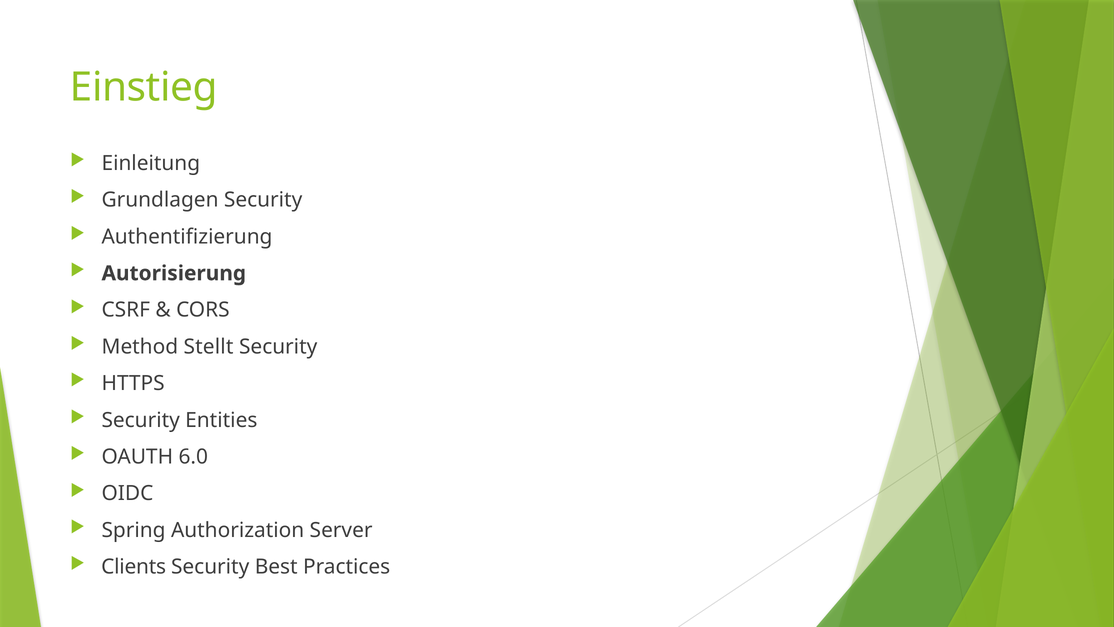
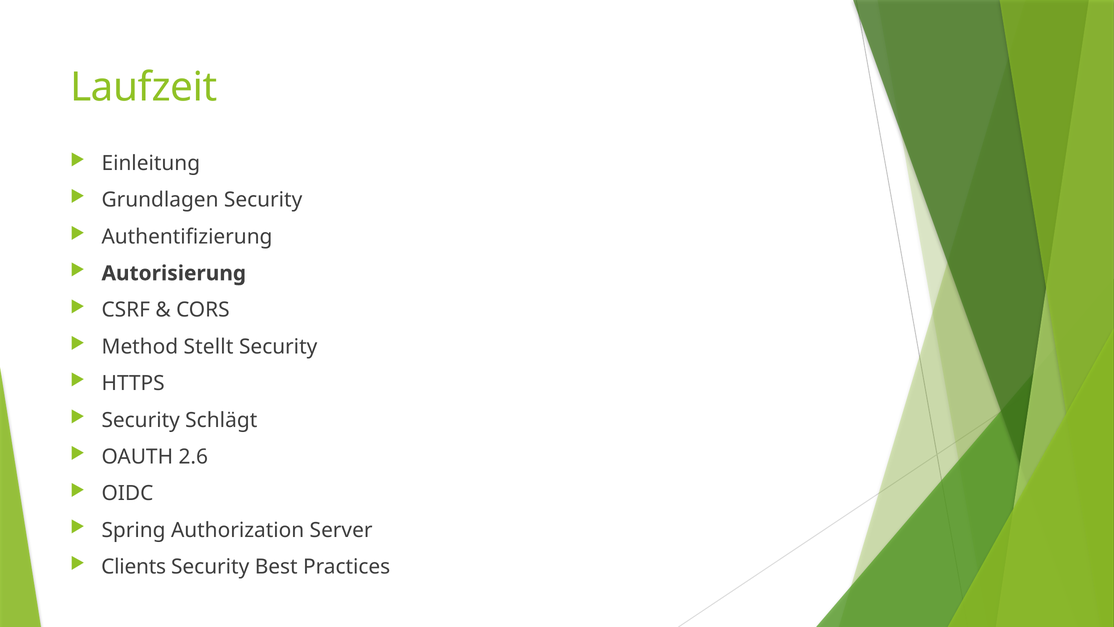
Einstieg: Einstieg -> Laufzeit (144, 87)
Entities: Entities -> Schlägt (221, 420)
6.0: 6.0 -> 2.6 (193, 457)
